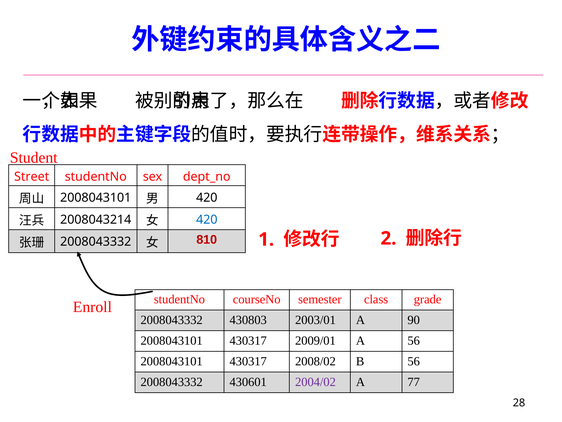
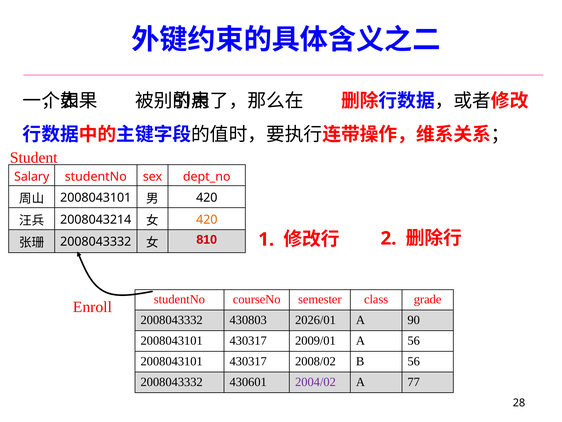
Street: Street -> Salary (32, 177)
420 colour: blue -> orange (207, 219)
2003/01: 2003/01 -> 2026/01 (315, 320)
